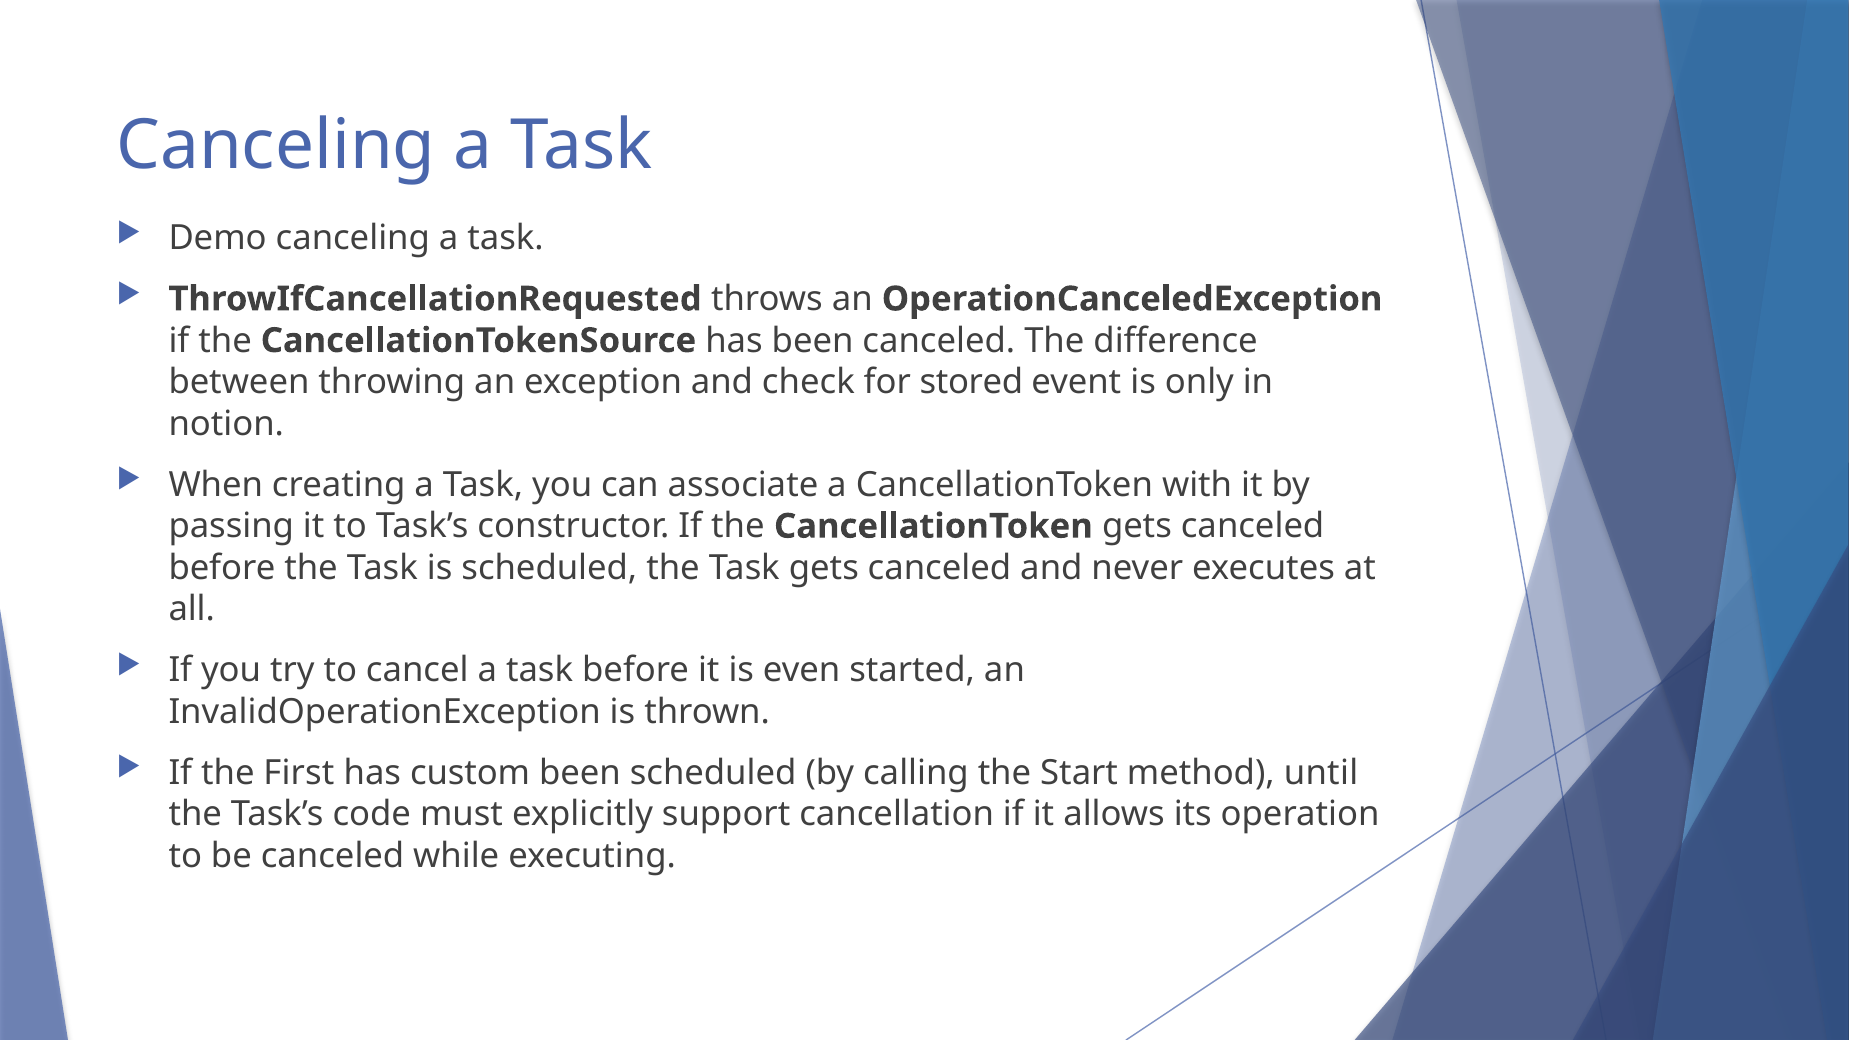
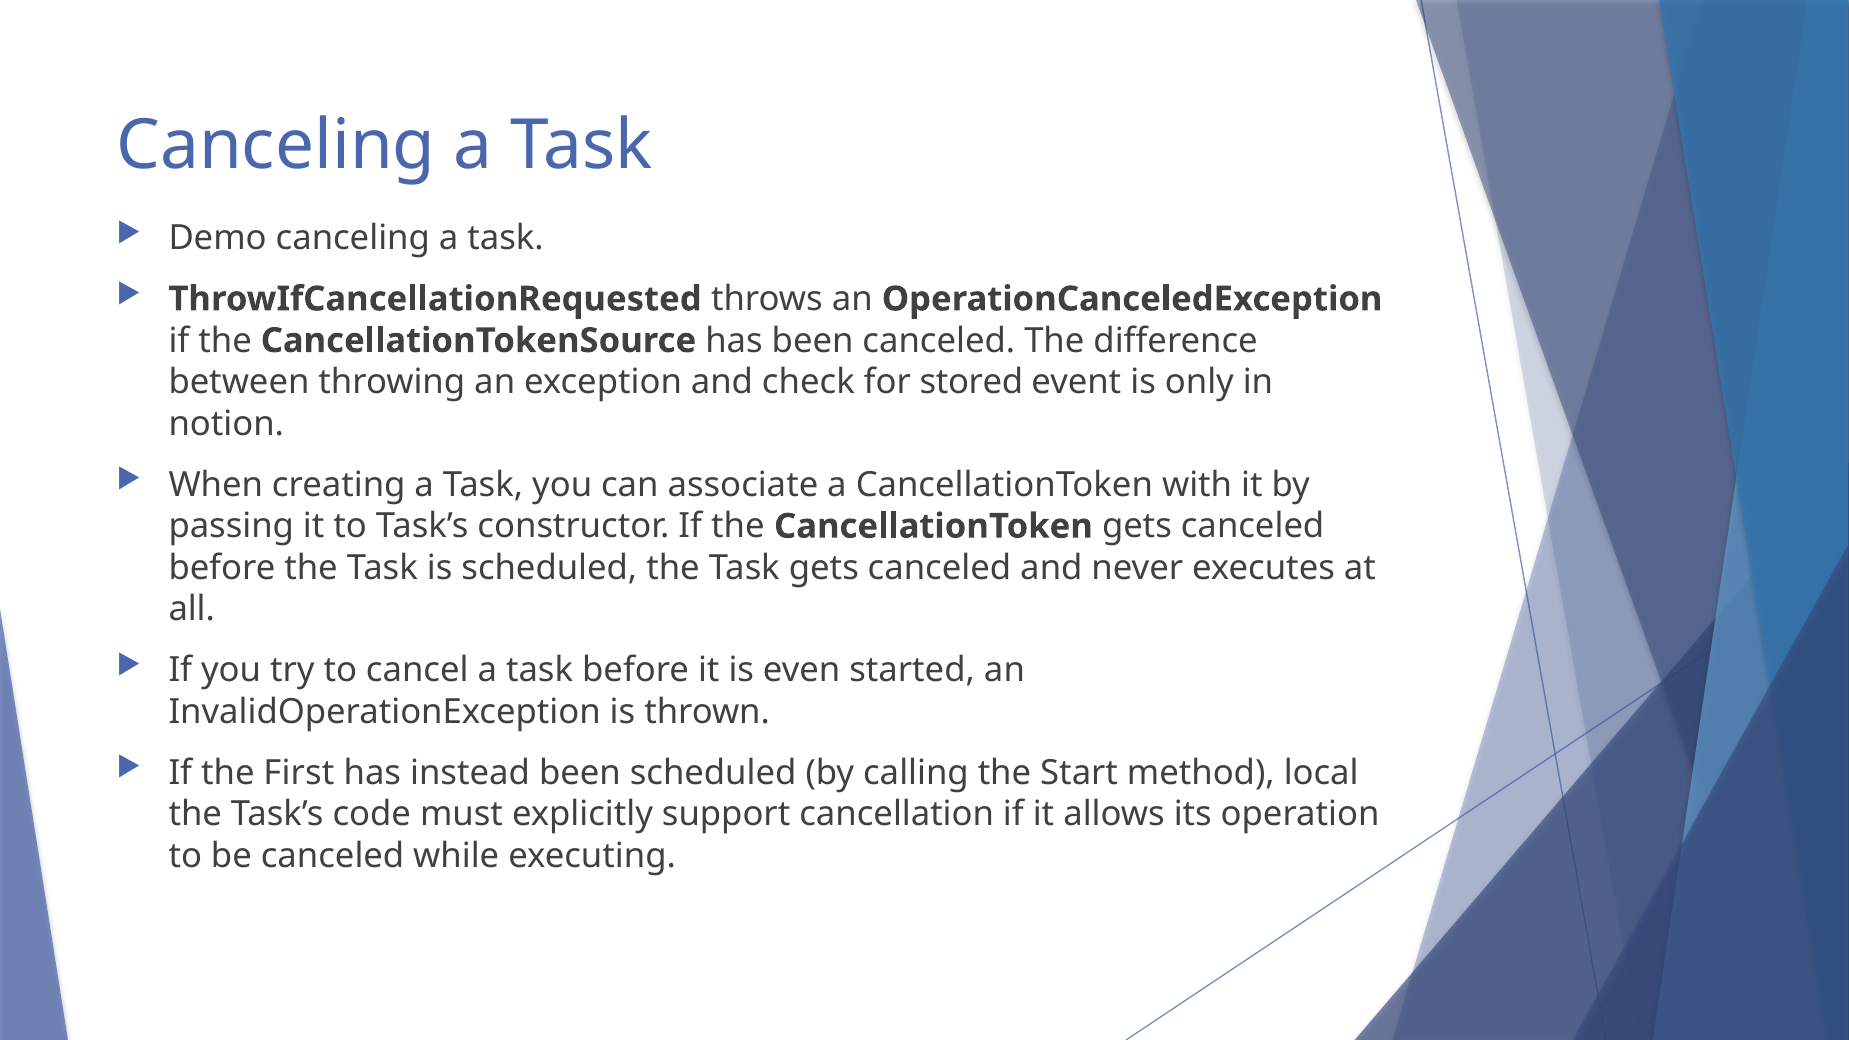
custom: custom -> instead (470, 773)
until: until -> local (1321, 773)
